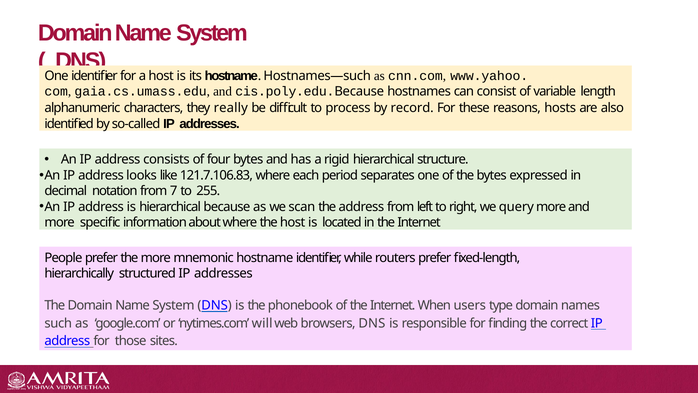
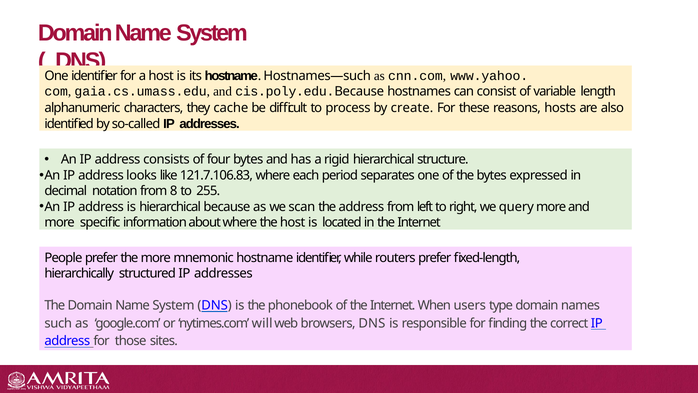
really: really -> cache (231, 108)
record: record -> create (412, 108)
7: 7 -> 8 (174, 191)
